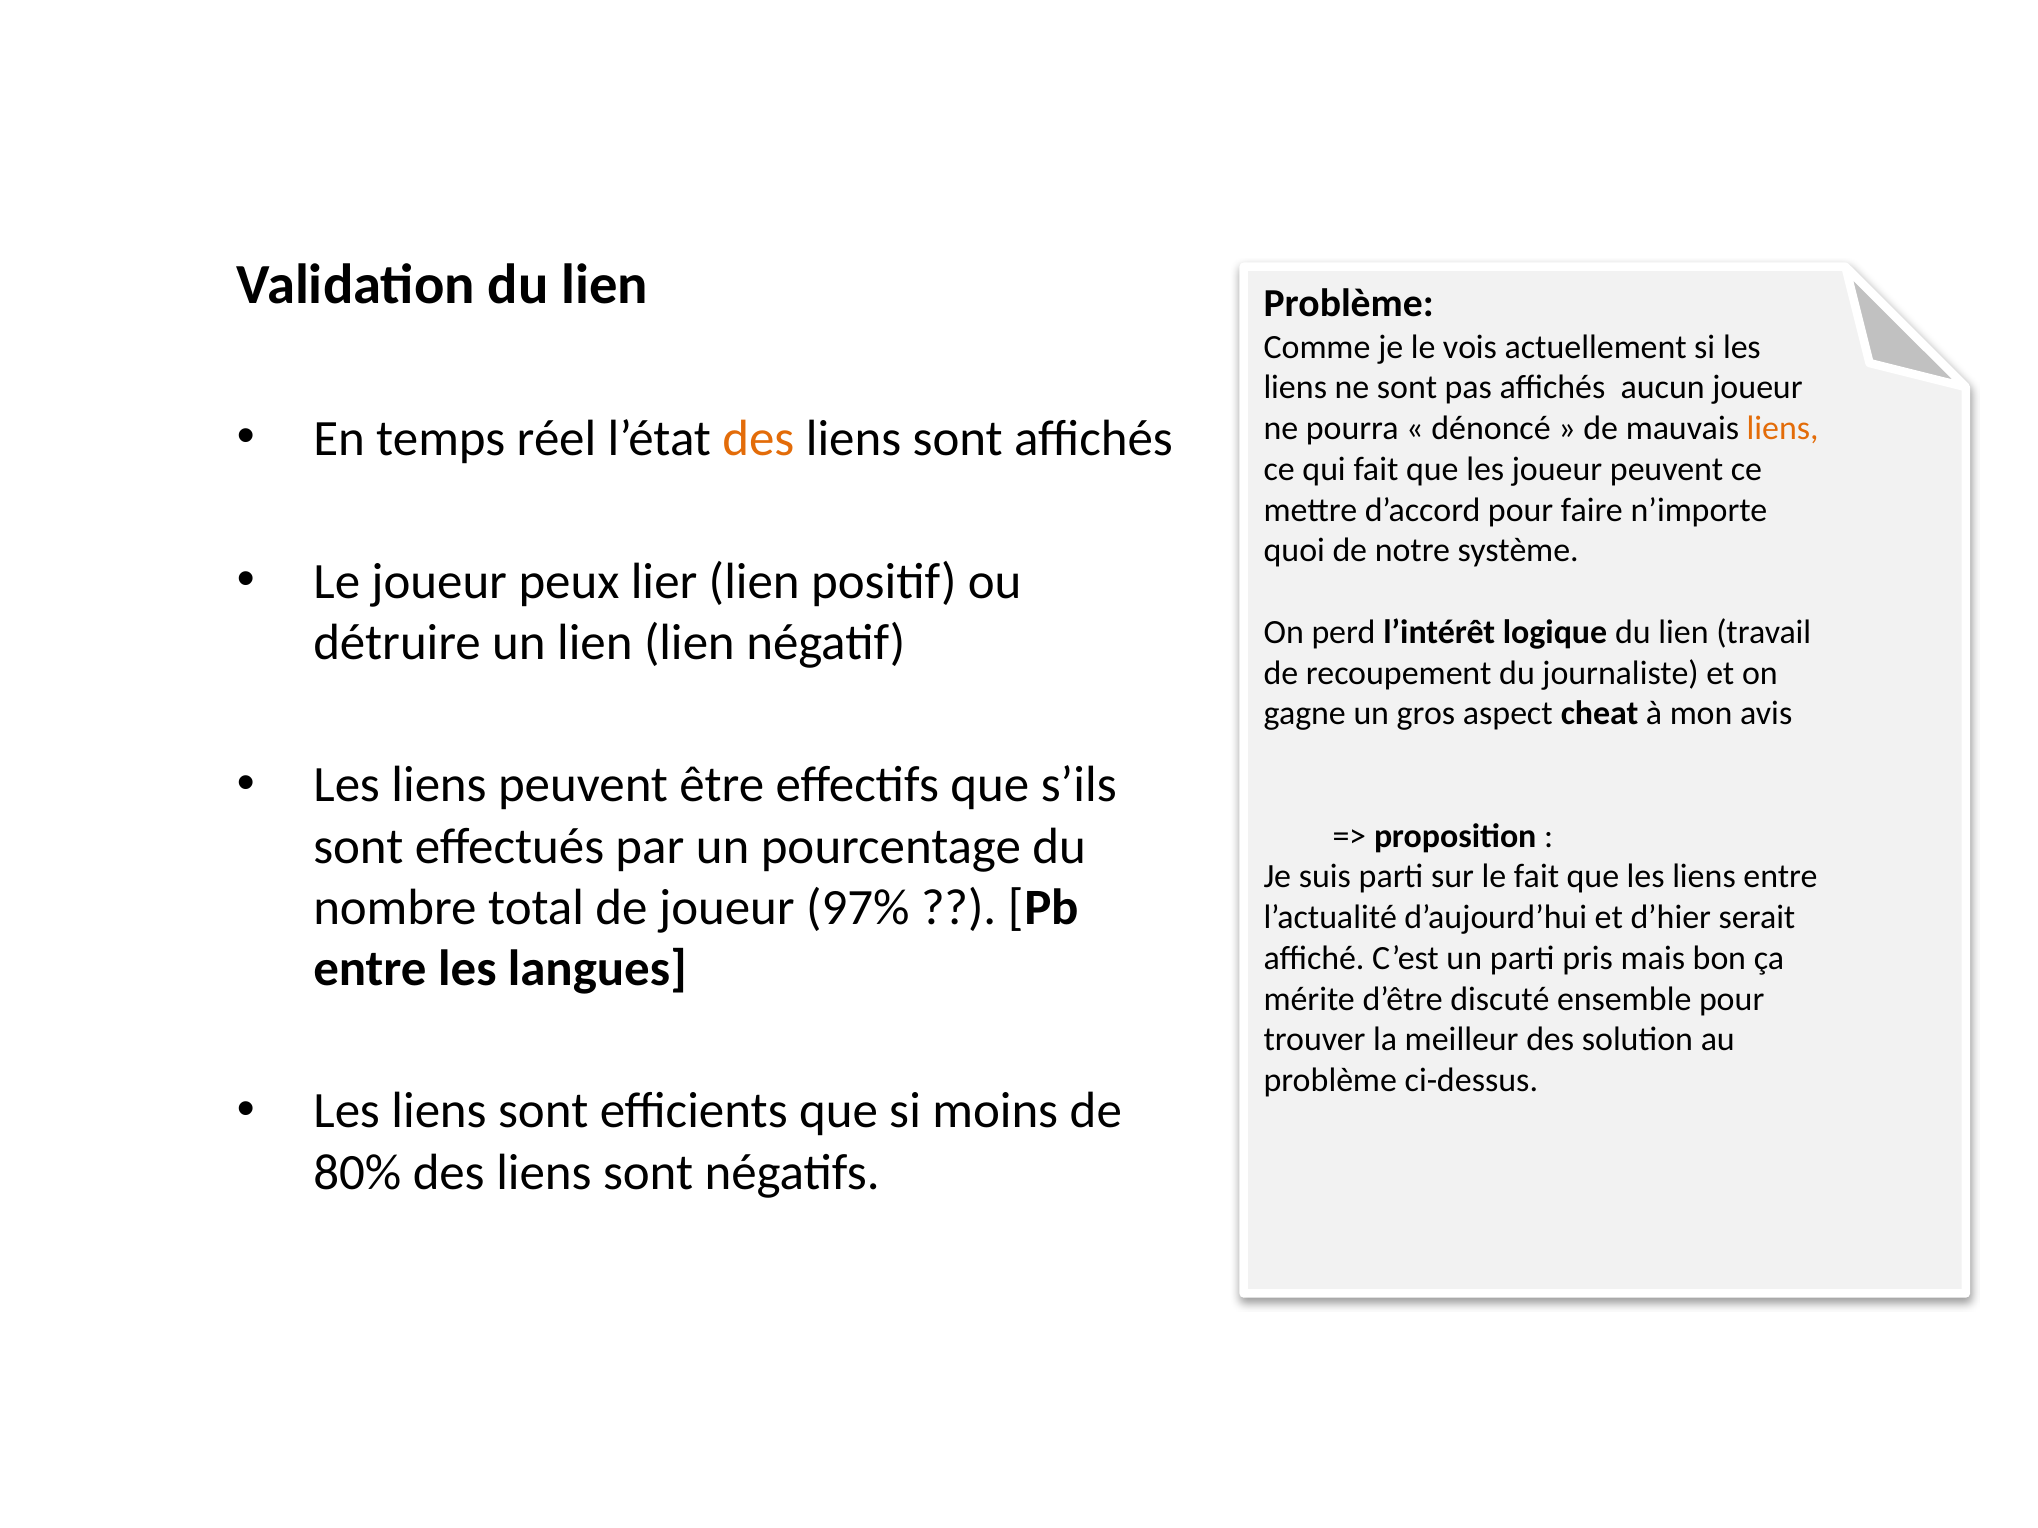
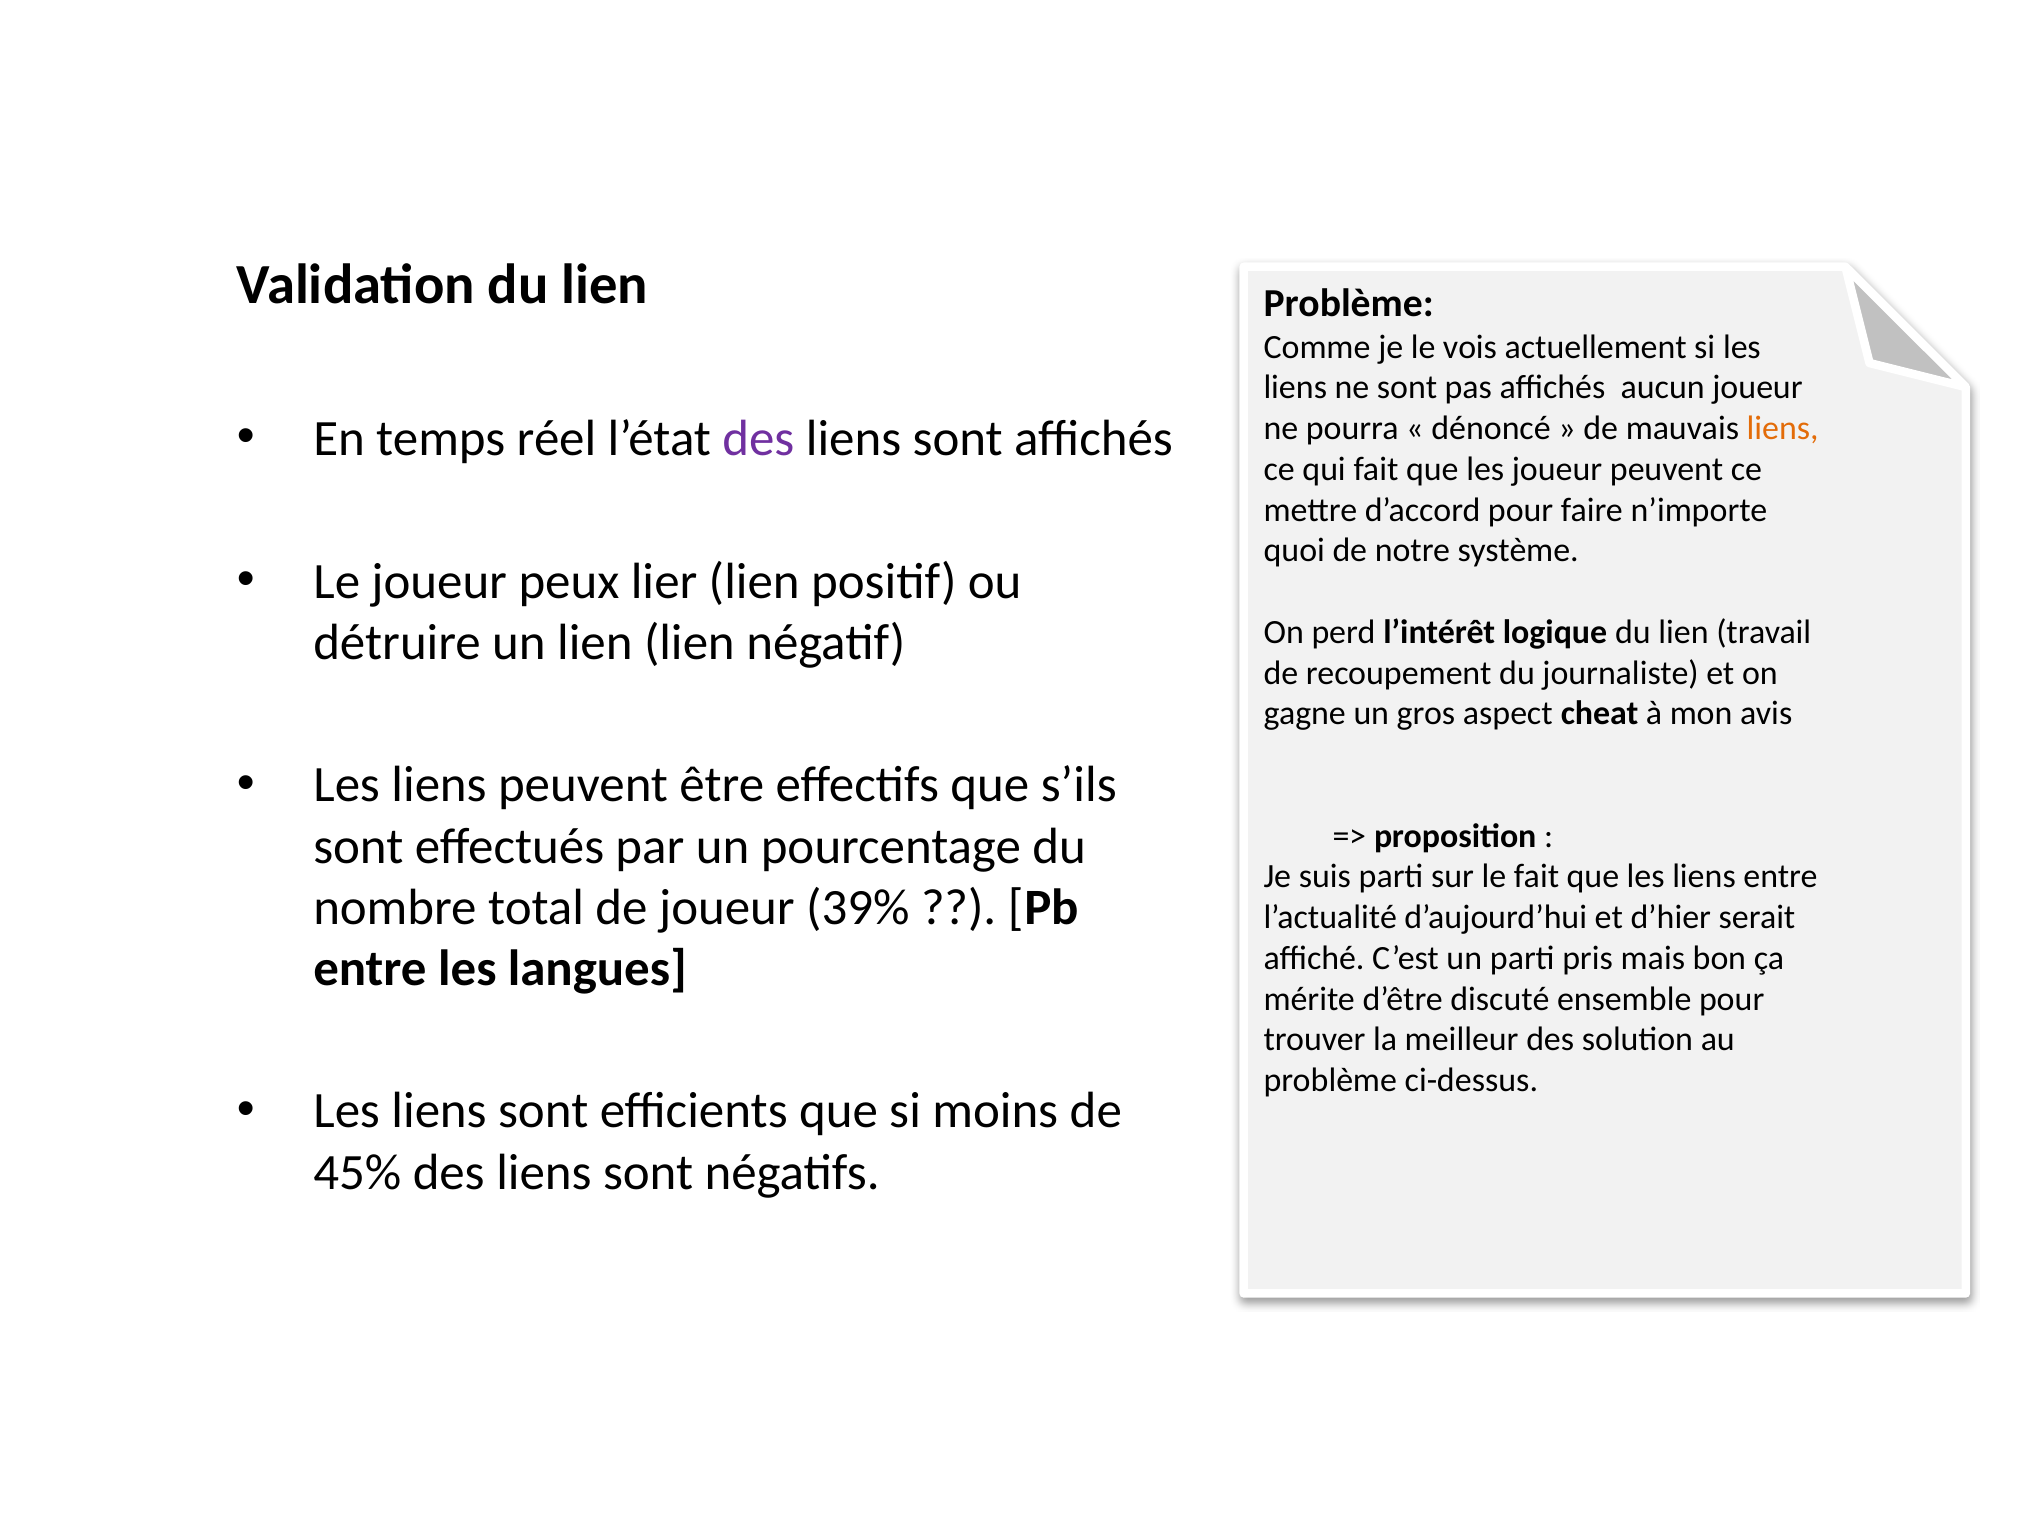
des colour: orange -> purple (758, 439)
97%: 97% -> 39% (858, 908)
80%: 80% -> 45% (357, 1173)
